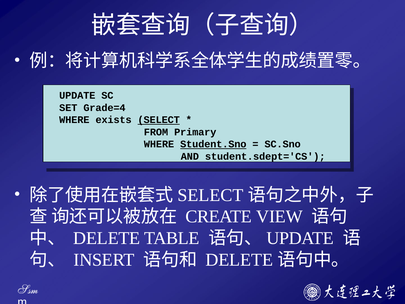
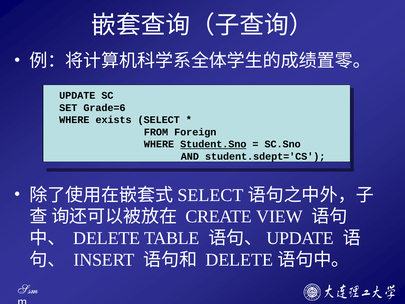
Grade=4: Grade=4 -> Grade=6 (105, 108)
SELECT underline: present -> none (159, 120)
Primary: Primary -> Foreign (195, 132)
